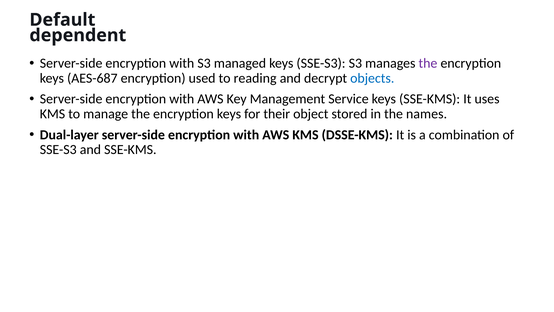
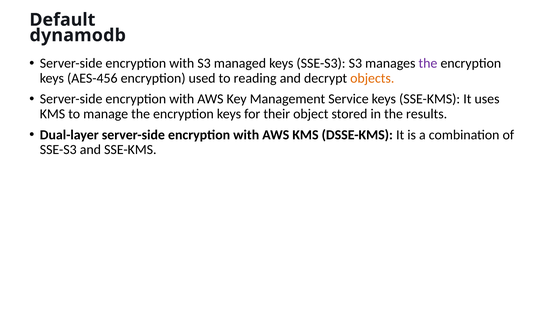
dependent: dependent -> dynamodb (78, 35)
AES-687: AES-687 -> AES-456 (92, 78)
objects colour: blue -> orange (372, 78)
names: names -> results (427, 114)
